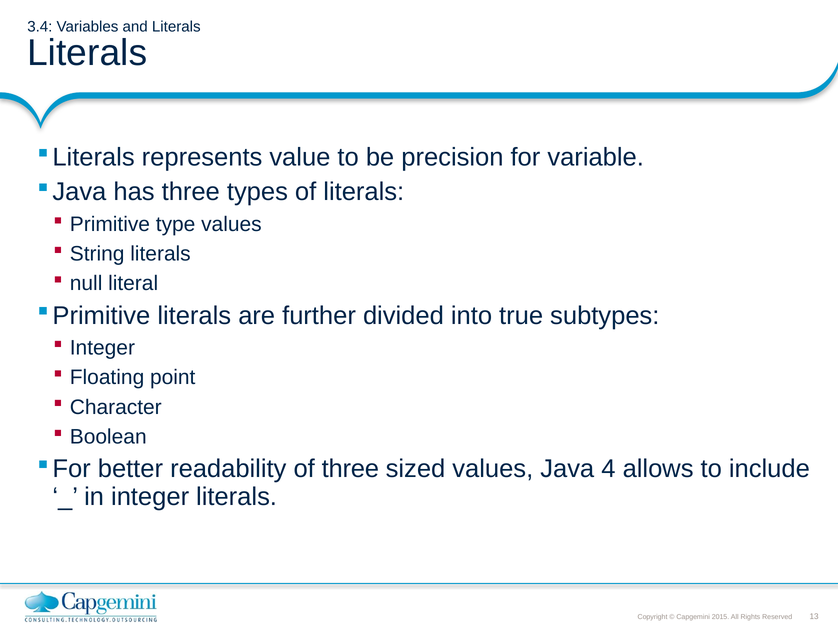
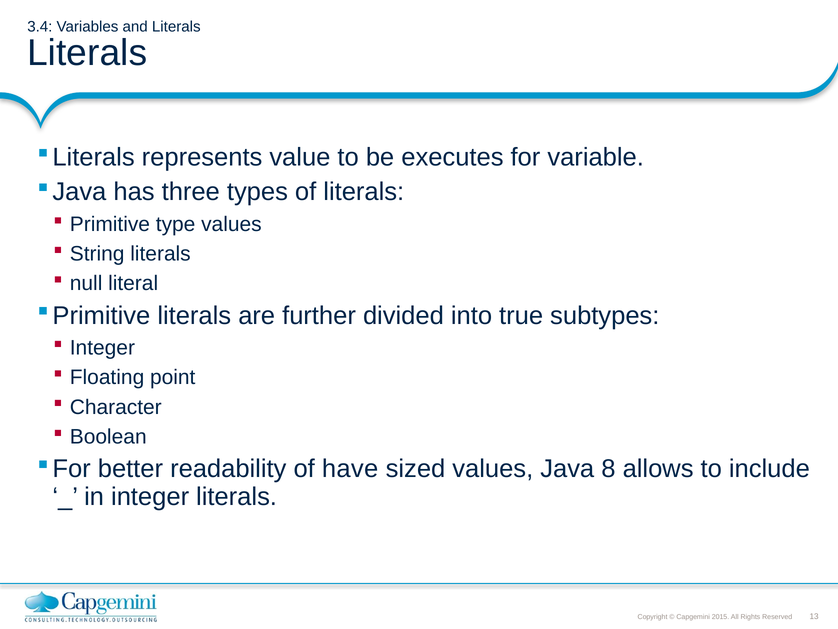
precision: precision -> executes (452, 157)
of three: three -> have (350, 469)
4: 4 -> 8 (608, 469)
